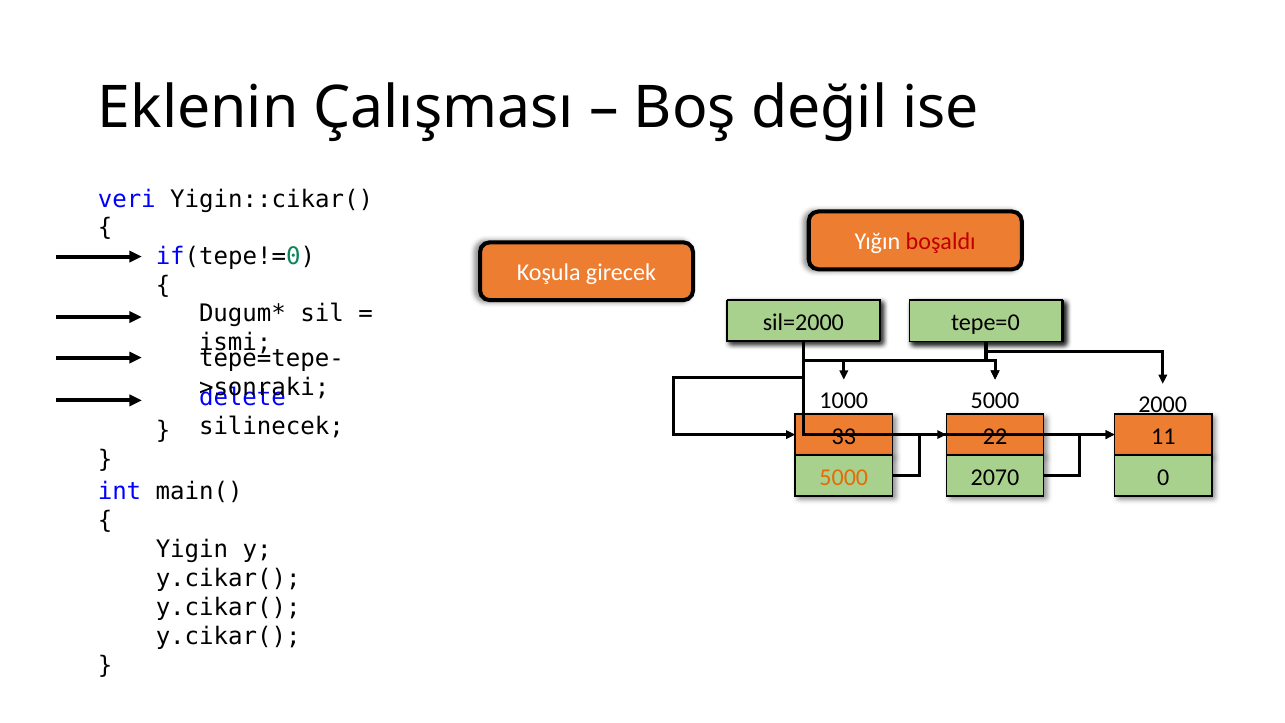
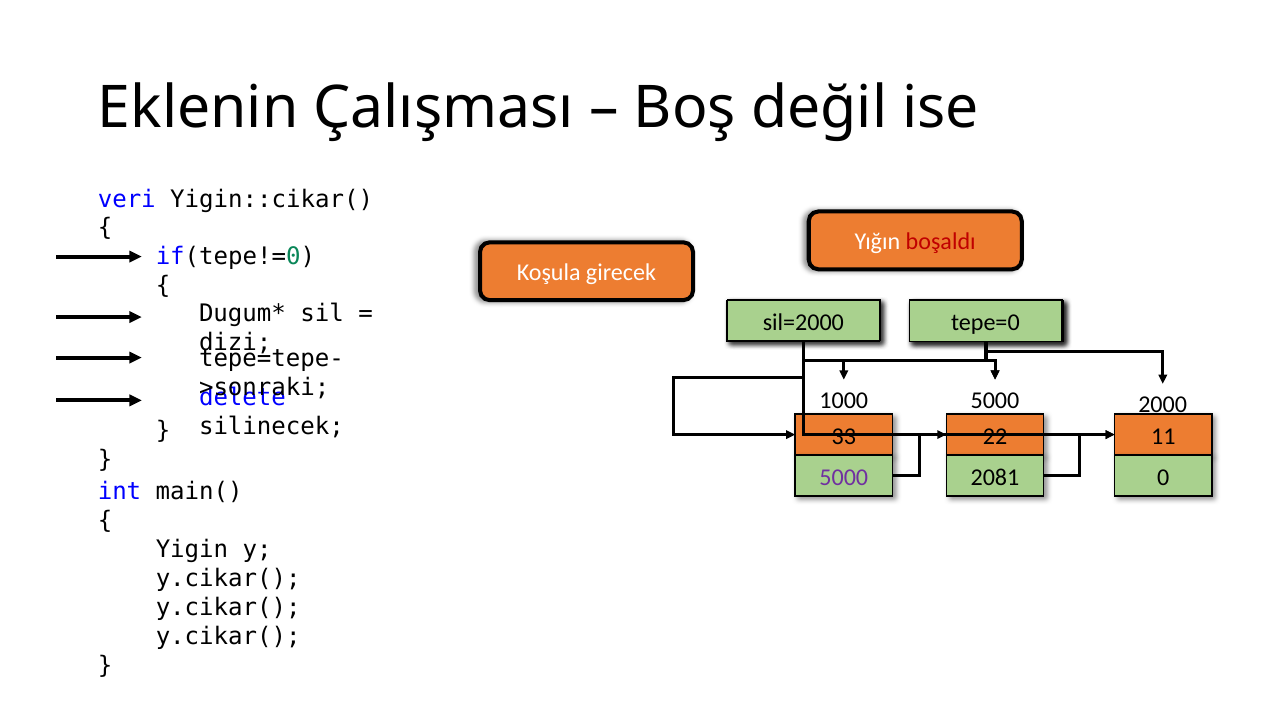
ismi: ismi -> dizi (235, 343)
5000 colour: orange -> purple (844, 477)
2070: 2070 -> 2081 (995, 477)
